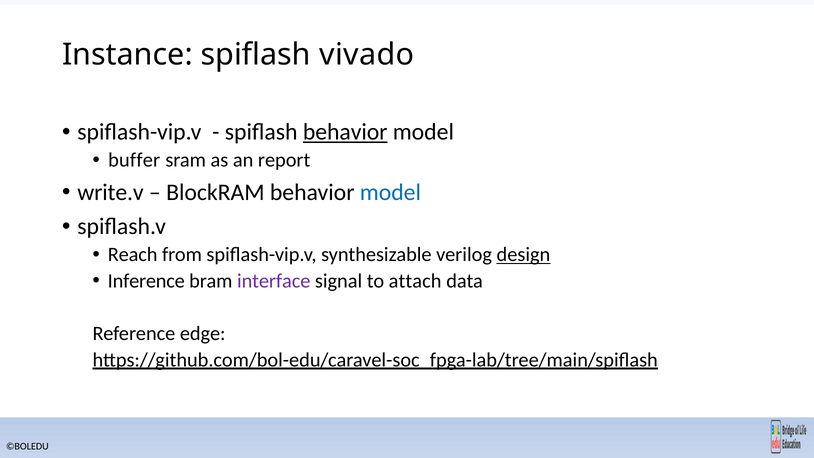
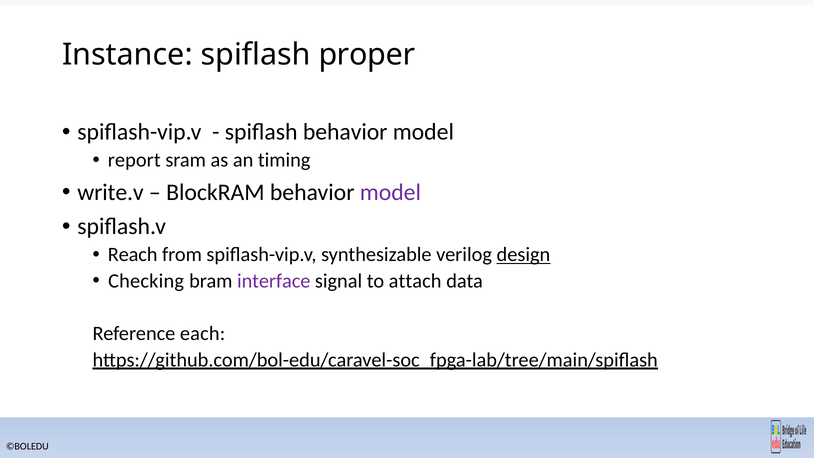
vivado: vivado -> proper (367, 54)
behavior underline: present -> none (345, 132)
buffer: buffer -> report (134, 160)
report: report -> timing (284, 160)
model colour: blue -> purple (390, 192)
Inference: Inference -> Checking (146, 281)
edge: edge -> each (203, 333)
